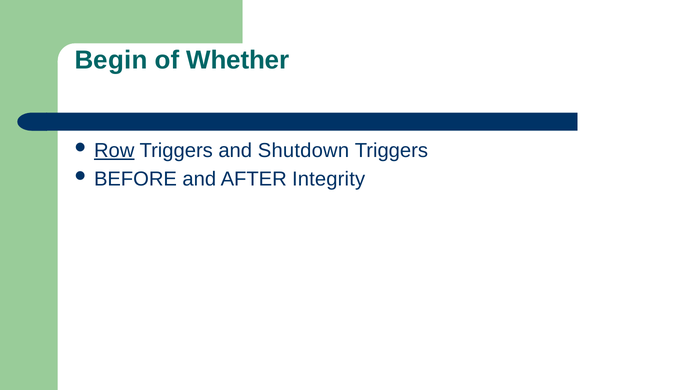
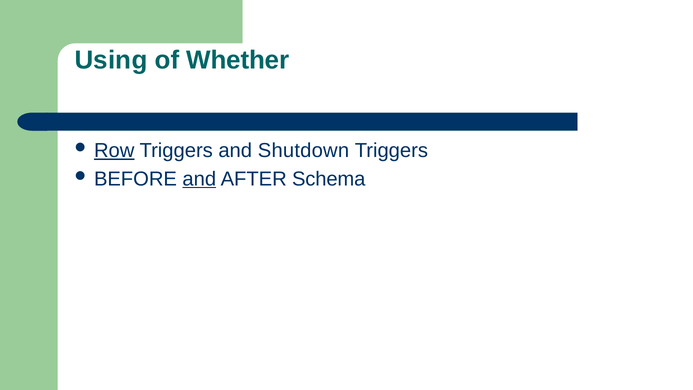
Begin: Begin -> Using (111, 60)
and underline: none -> present (199, 179)
Integrity: Integrity -> Schema (329, 179)
